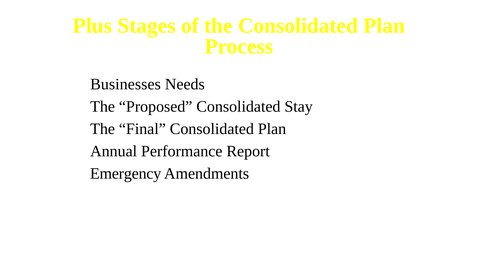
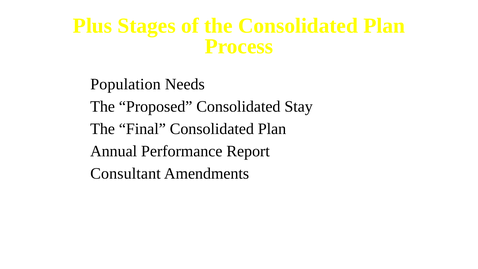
Businesses: Businesses -> Population (125, 84)
Emergency: Emergency -> Consultant (126, 173)
